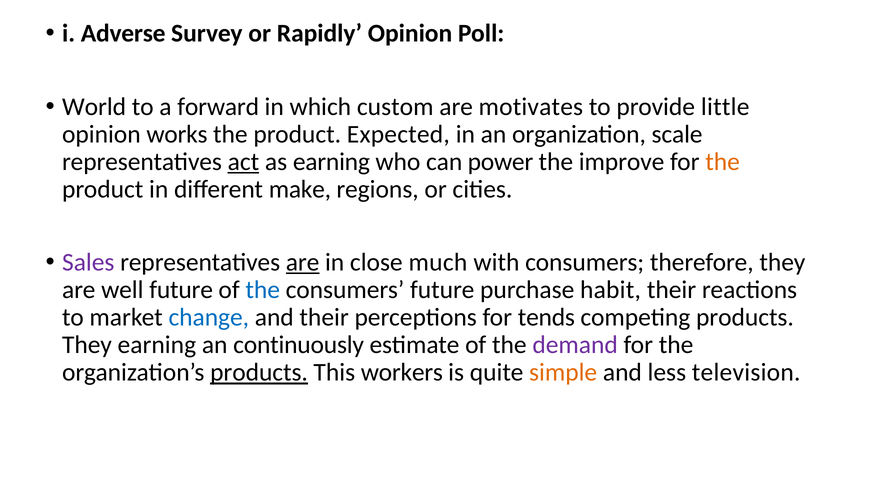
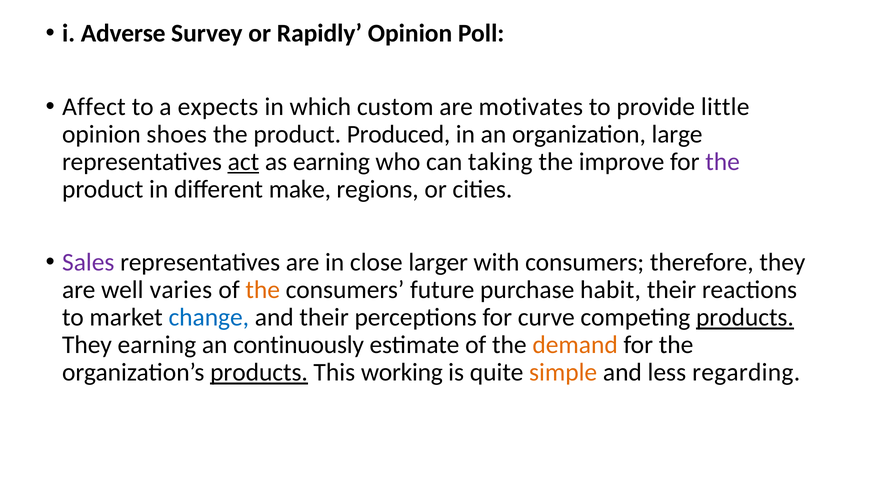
World: World -> Affect (94, 107)
forward: forward -> expects (218, 107)
works: works -> shoes (177, 134)
Expected: Expected -> Produced (399, 134)
scale: scale -> large (677, 134)
power: power -> taking (500, 162)
the colour: orange -> purple (723, 162)
are underline: present -> none (303, 263)
much: much -> larger (438, 263)
well future: future -> varies (181, 290)
the colour: blue -> orange (263, 290)
tends: tends -> curve (546, 318)
products underline: none -> present (745, 318)
demand colour: purple -> orange (575, 345)
workers: workers -> working (402, 373)
television: television -> regarding (746, 373)
